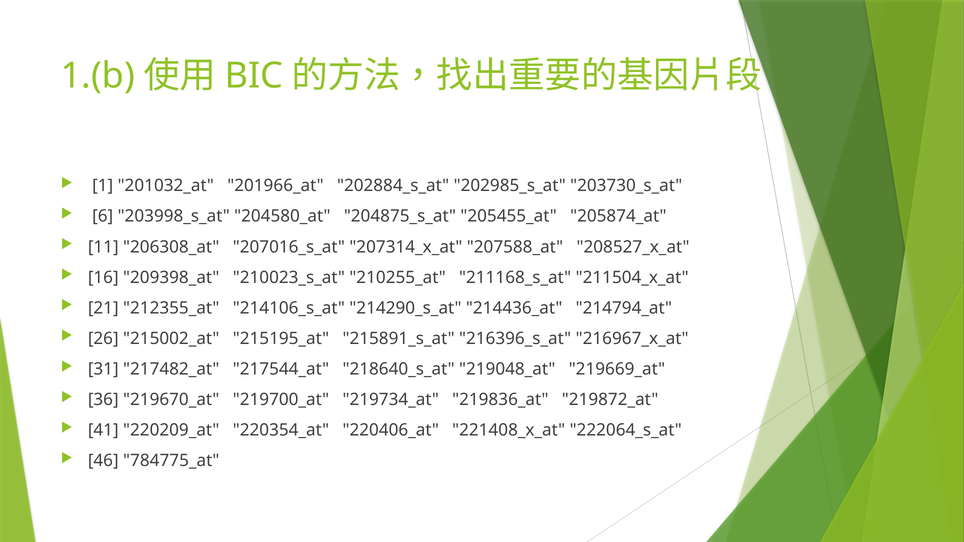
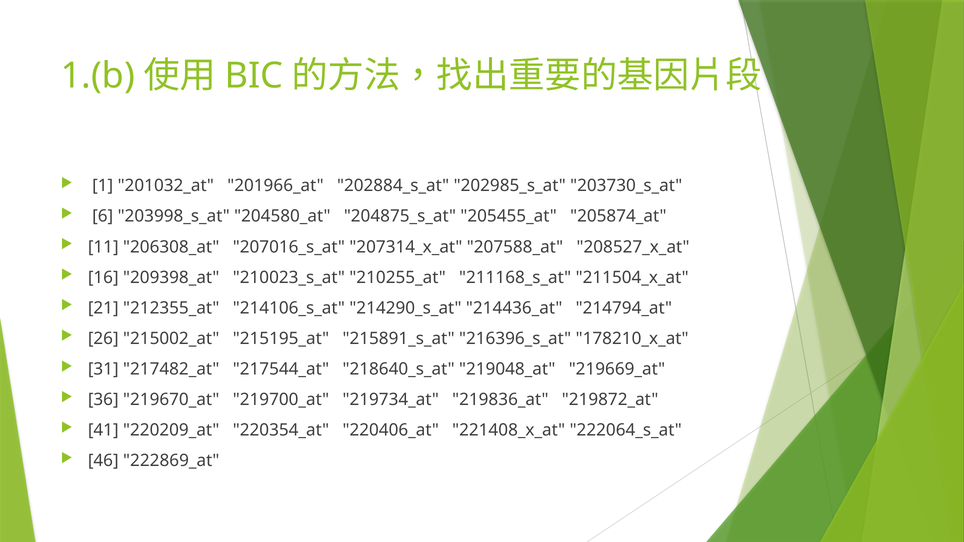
216967_x_at: 216967_x_at -> 178210_x_at (632, 339)
784775_at: 784775_at -> 222869_at (171, 461)
